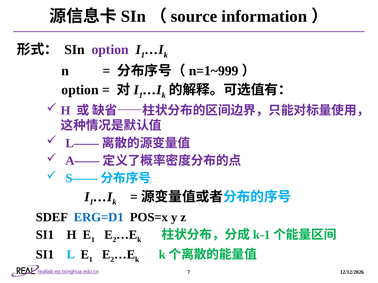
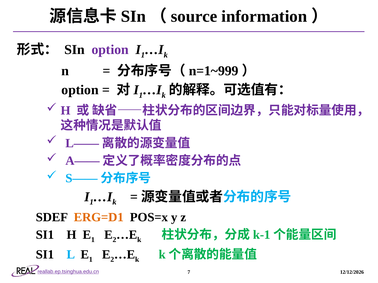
ERG=D1 colour: blue -> orange (99, 218)
